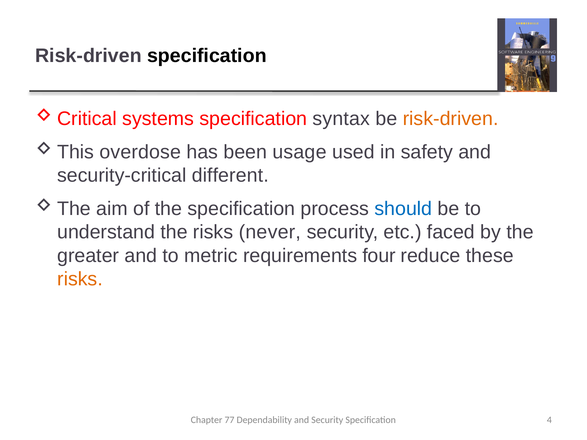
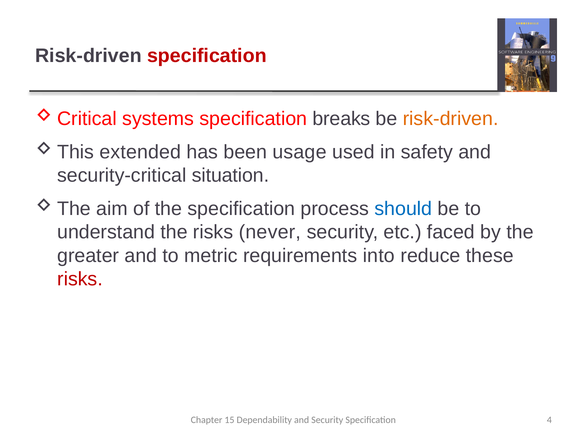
specification colour: black -> red (207, 56)
syntax: syntax -> breaks (342, 119)
overdose: overdose -> extended (140, 152)
different: different -> situation (230, 175)
four: four -> into (379, 256)
risks colour: orange -> red (80, 279)
77: 77 -> 15 (229, 420)
